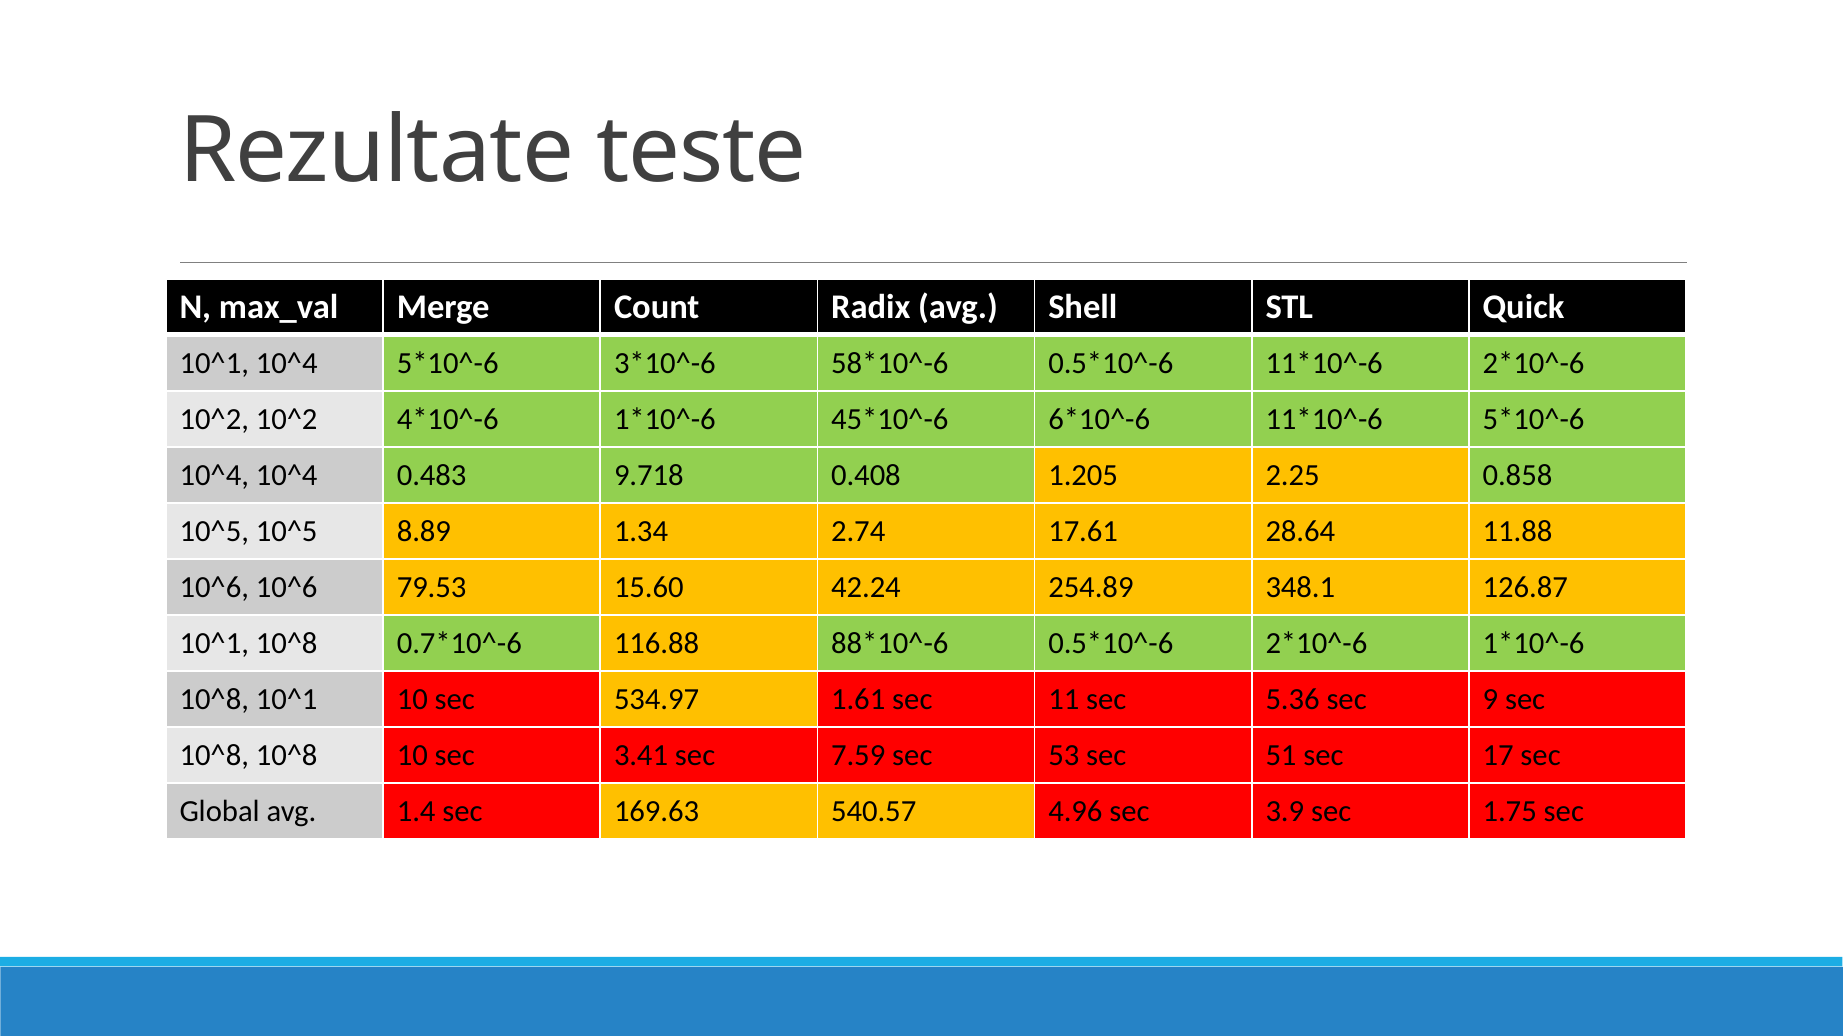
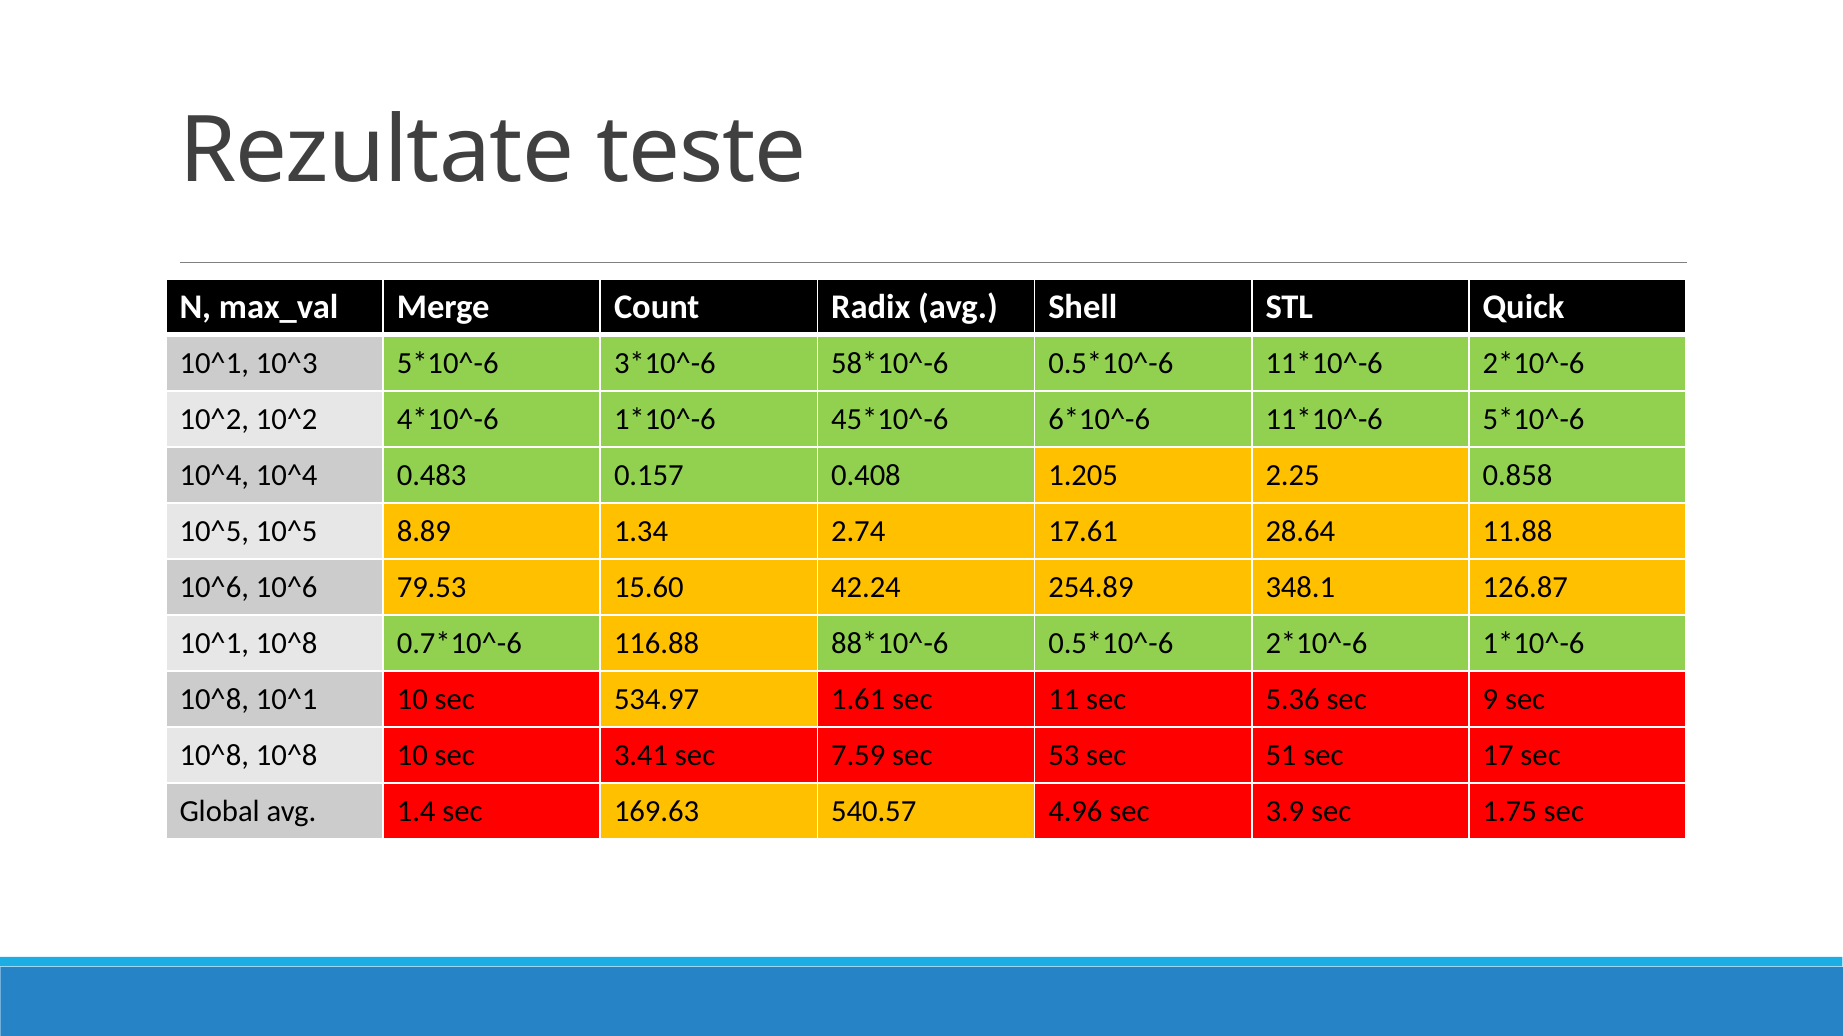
10^1 10^4: 10^4 -> 10^3 (287, 364)
9.718: 9.718 -> 0.157 (649, 476)
